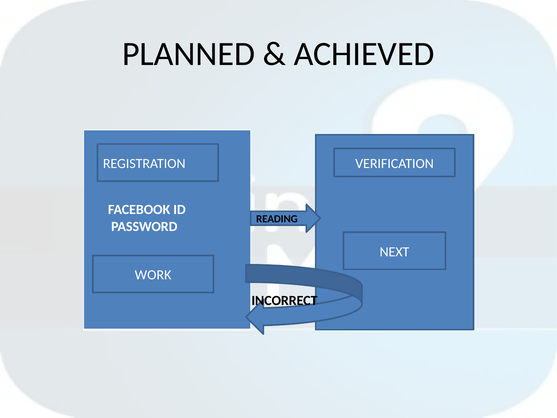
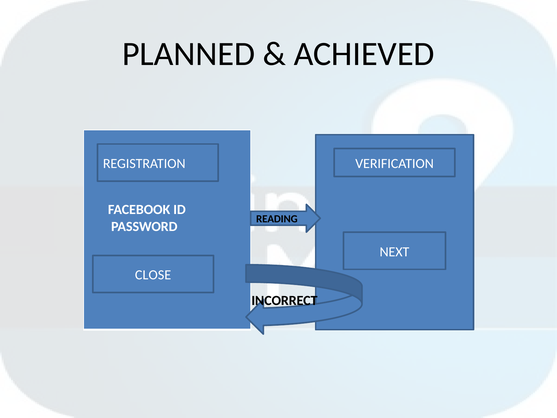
WORK: WORK -> CLOSE (153, 275)
